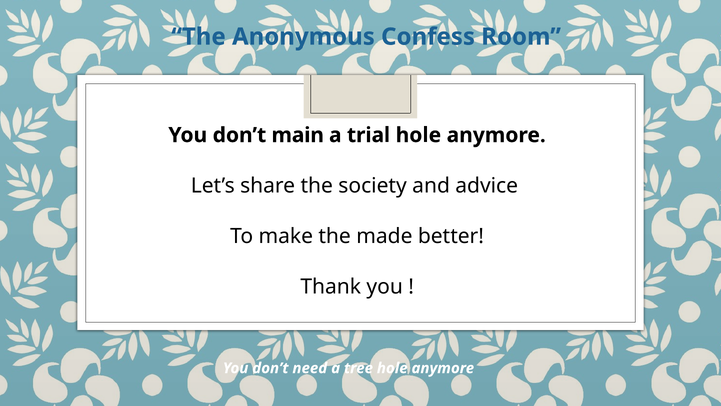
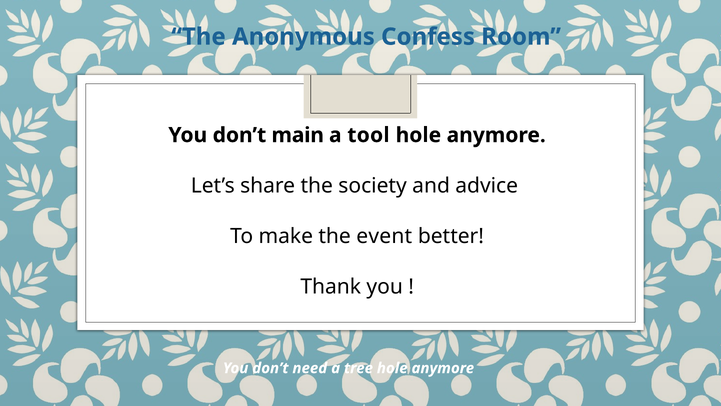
trial: trial -> tool (368, 135)
made: made -> event (384, 236)
